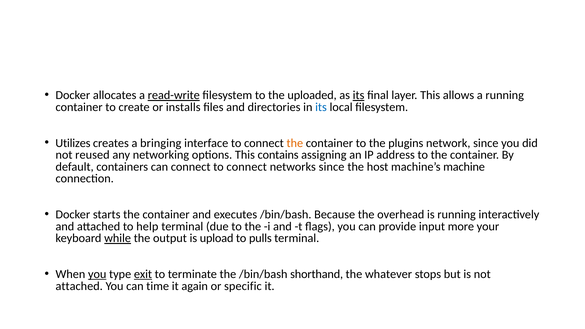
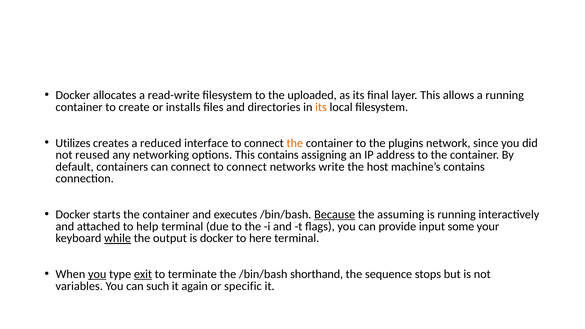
read-write underline: present -> none (174, 95)
its underline: present -> none (359, 95)
its colour: blue -> orange (321, 107)
bringing: bringing -> reduced (161, 143)
networks since: since -> write (332, 167)
machine’s machine: machine -> contains (464, 167)
Because underline: none -> present (335, 215)
overhead: overhead -> assuming (401, 215)
more: more -> some (461, 226)
is upload: upload -> docker (217, 238)
pulls: pulls -> here (260, 238)
whatever: whatever -> sequence (389, 274)
attached: attached -> variables (79, 286)
time: time -> such (158, 286)
